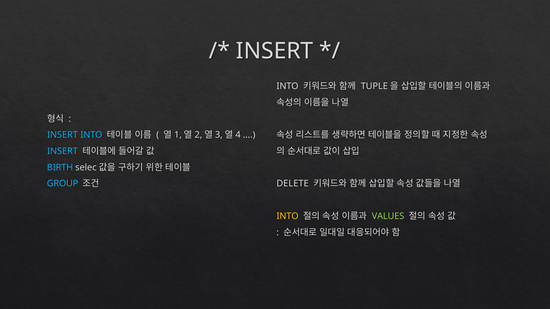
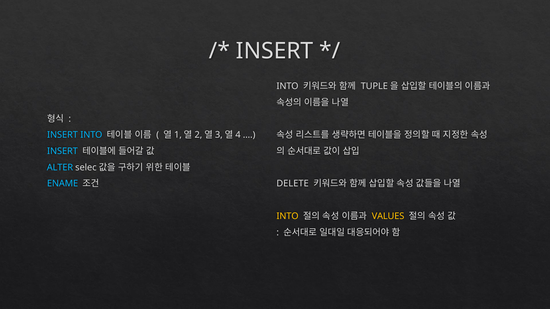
BIRTH: BIRTH -> ALTER (60, 168)
GROUP: GROUP -> ENAME (63, 184)
VALUES colour: light green -> yellow (388, 216)
